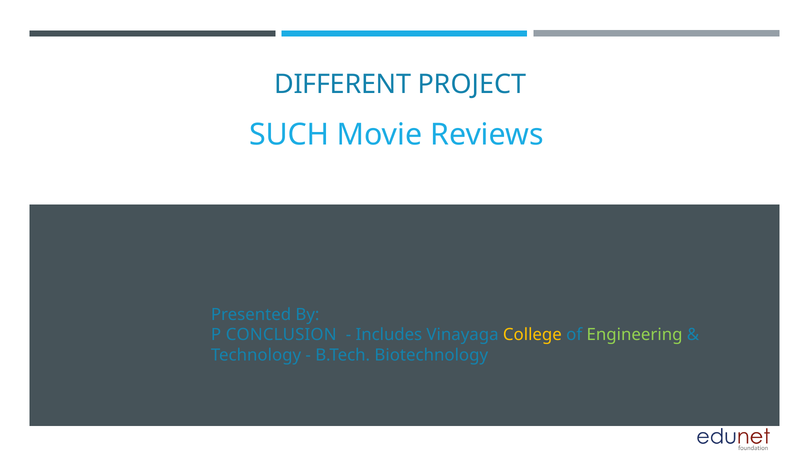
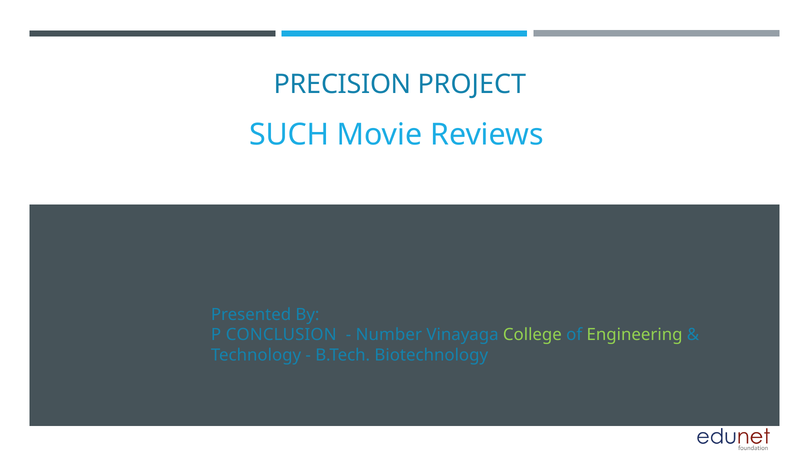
DIFFERENT: DIFFERENT -> PRECISION (343, 84)
Includes: Includes -> Number (389, 335)
College colour: yellow -> light green (532, 335)
